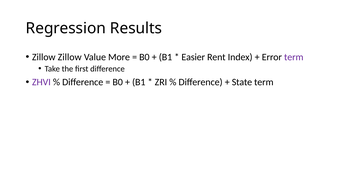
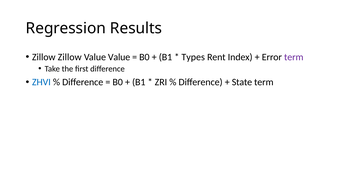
Value More: More -> Value (119, 57)
Easier: Easier -> Types (193, 57)
ZHVI colour: purple -> blue (41, 82)
